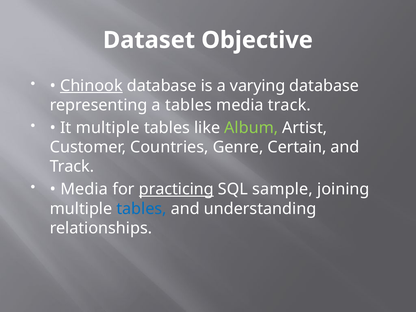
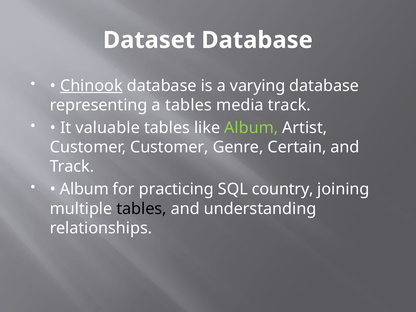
Dataset Objective: Objective -> Database (257, 40)
It multiple: multiple -> valuable (108, 128)
Customer Countries: Countries -> Customer (169, 147)
Media: Media -> Album (84, 189)
practicing underline: present -> none (176, 189)
sample: sample -> country (283, 189)
tables colour: blue -> black (142, 209)
